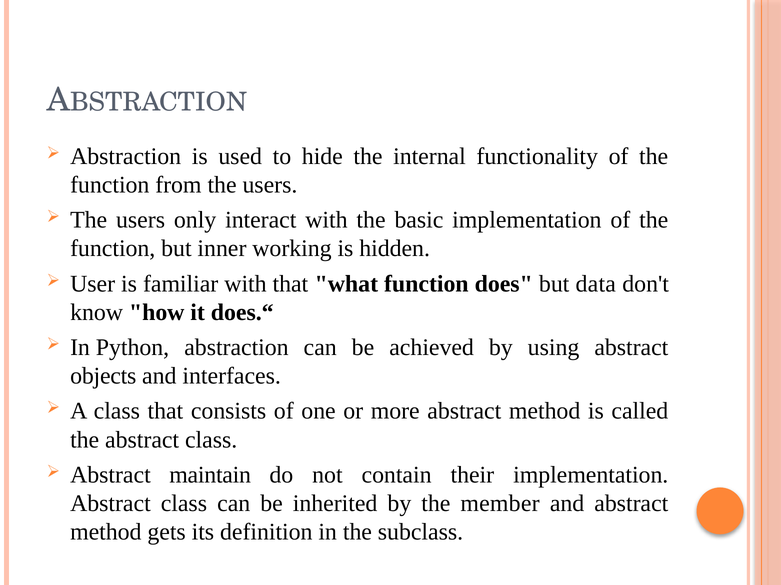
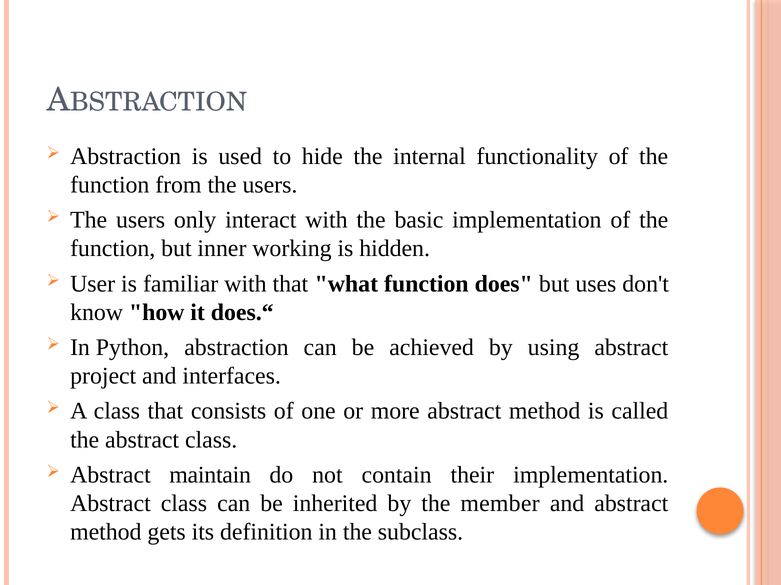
data: data -> uses (596, 284)
objects: objects -> project (103, 376)
